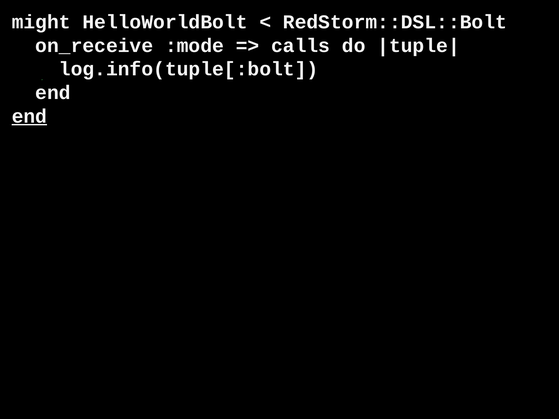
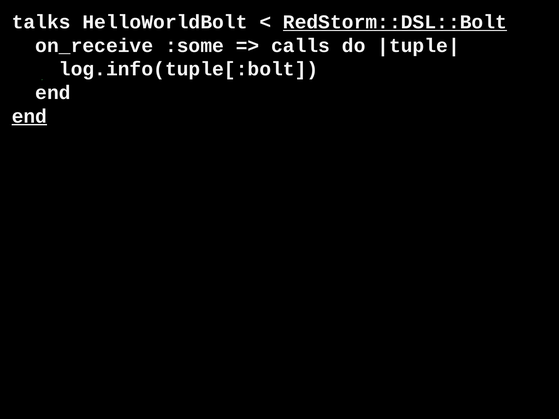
might: might -> talks (41, 22)
RedStorm::DSL::Bolt underline: none -> present (395, 22)
:mode: :mode -> :some (194, 46)
